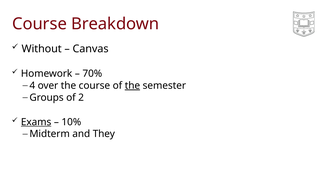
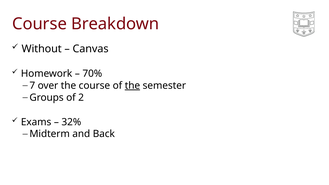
4: 4 -> 7 (32, 86)
Exams underline: present -> none (36, 122)
10%: 10% -> 32% (71, 122)
They: They -> Back (104, 134)
